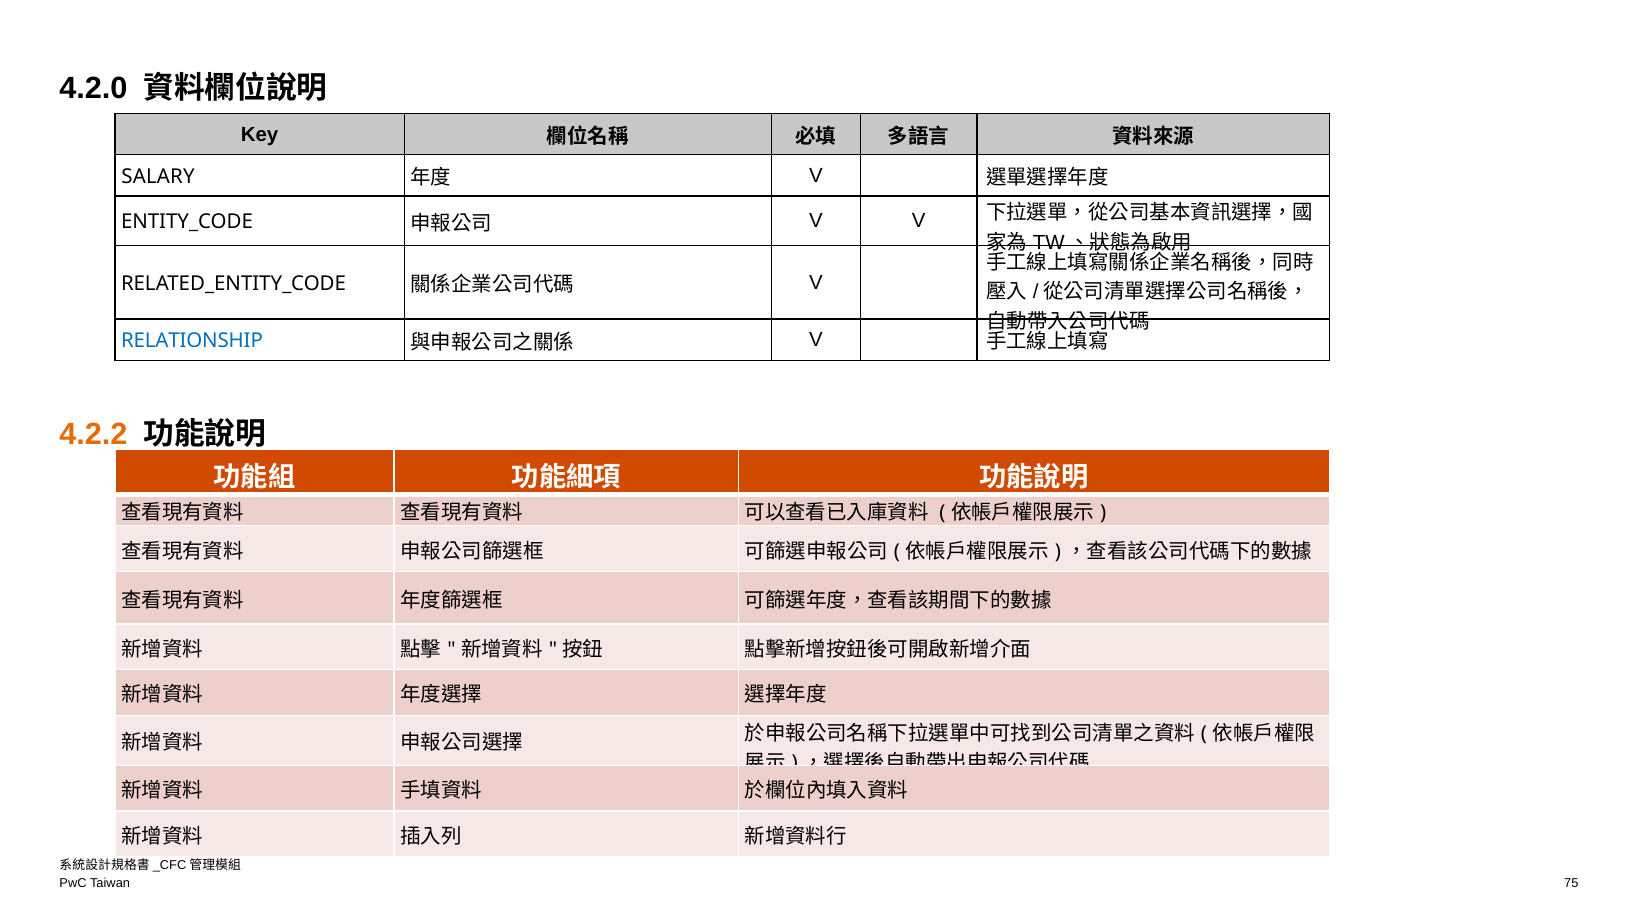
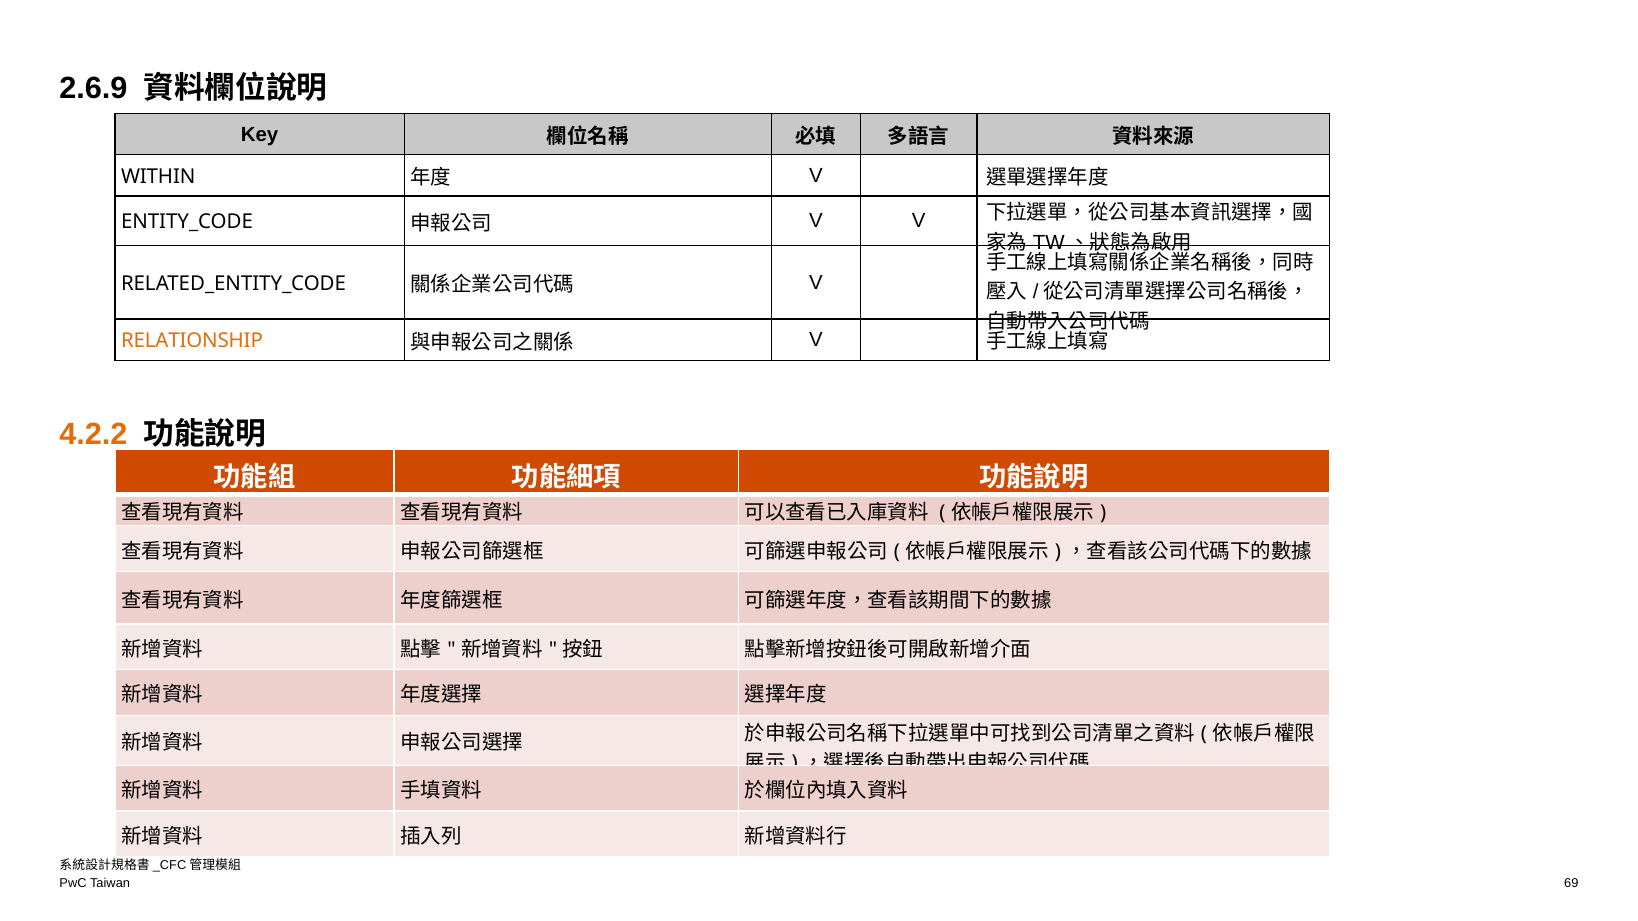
4.2.0: 4.2.0 -> 2.6.9 (93, 88)
SALARY: SALARY -> WITHIN (158, 177)
RELATIONSHIP colour: blue -> orange (192, 341)
75: 75 -> 69 (1571, 884)
